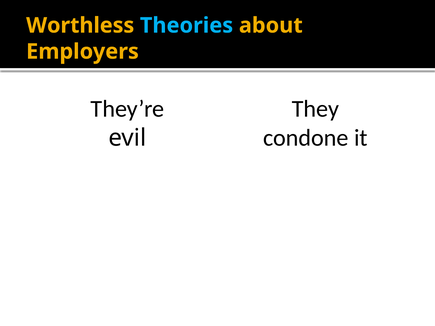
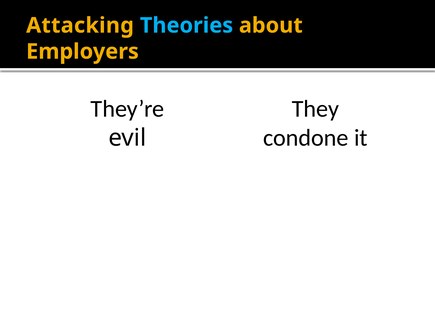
Worthless: Worthless -> Attacking (80, 25)
